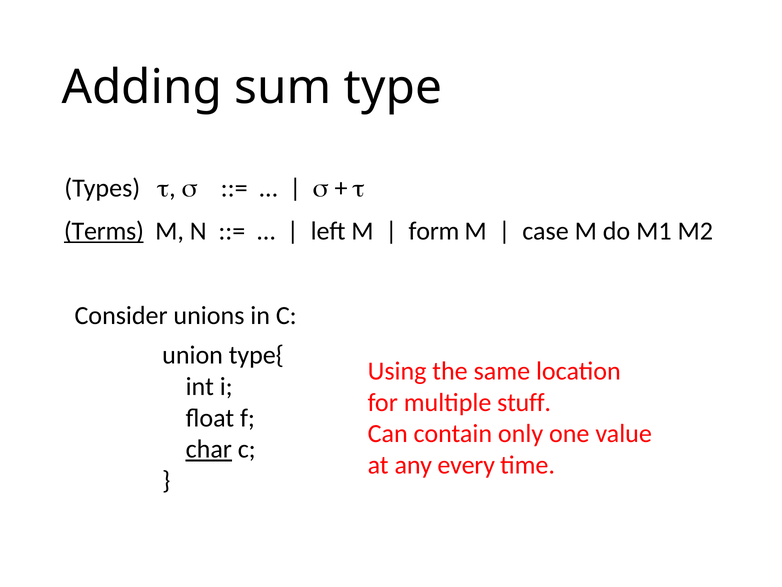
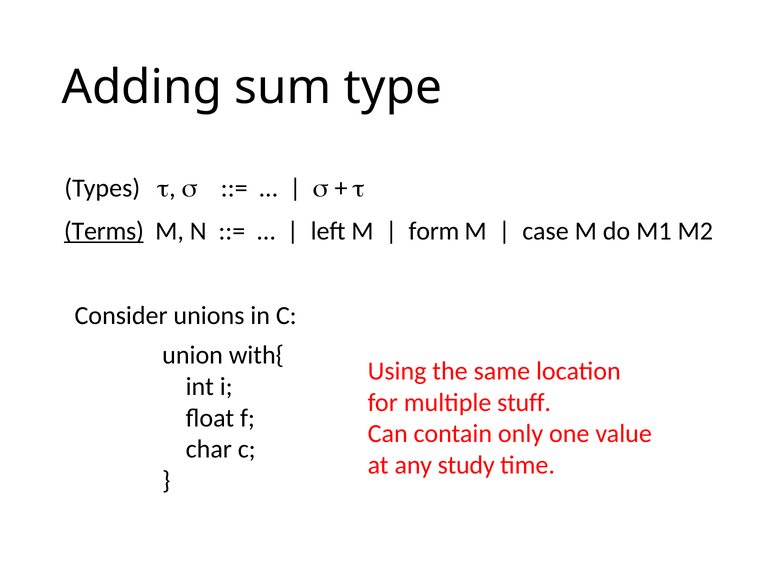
type{: type{ -> with{ (256, 355)
char underline: present -> none (209, 449)
every: every -> study (466, 465)
